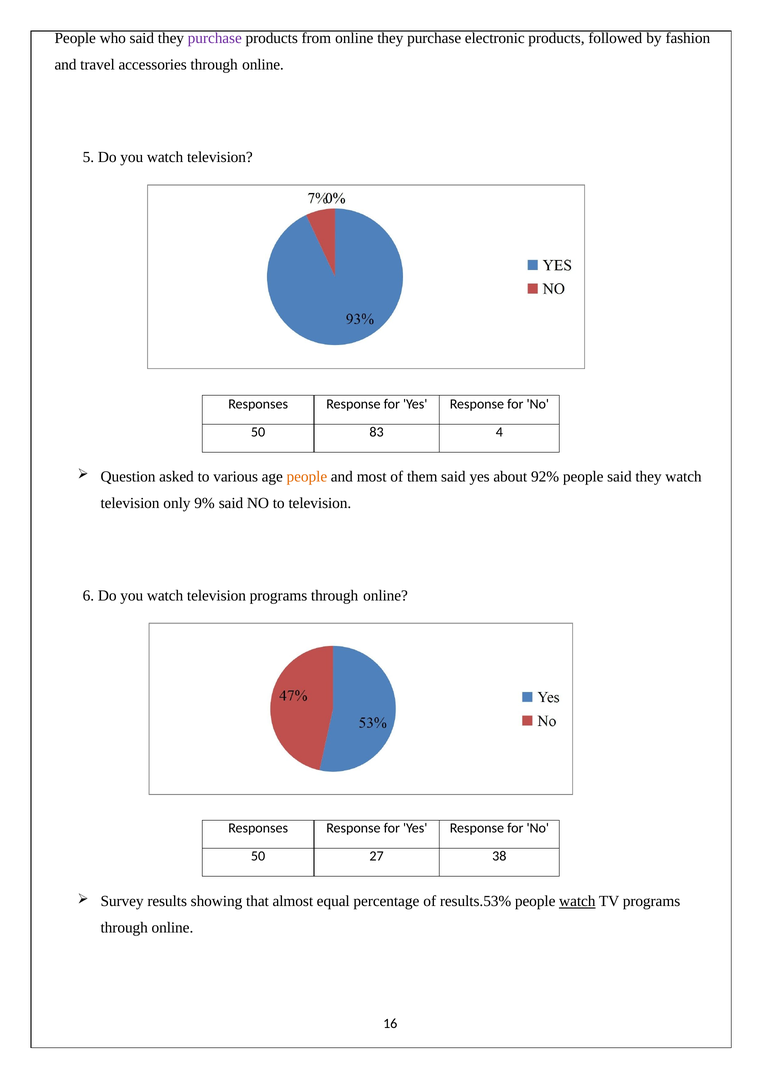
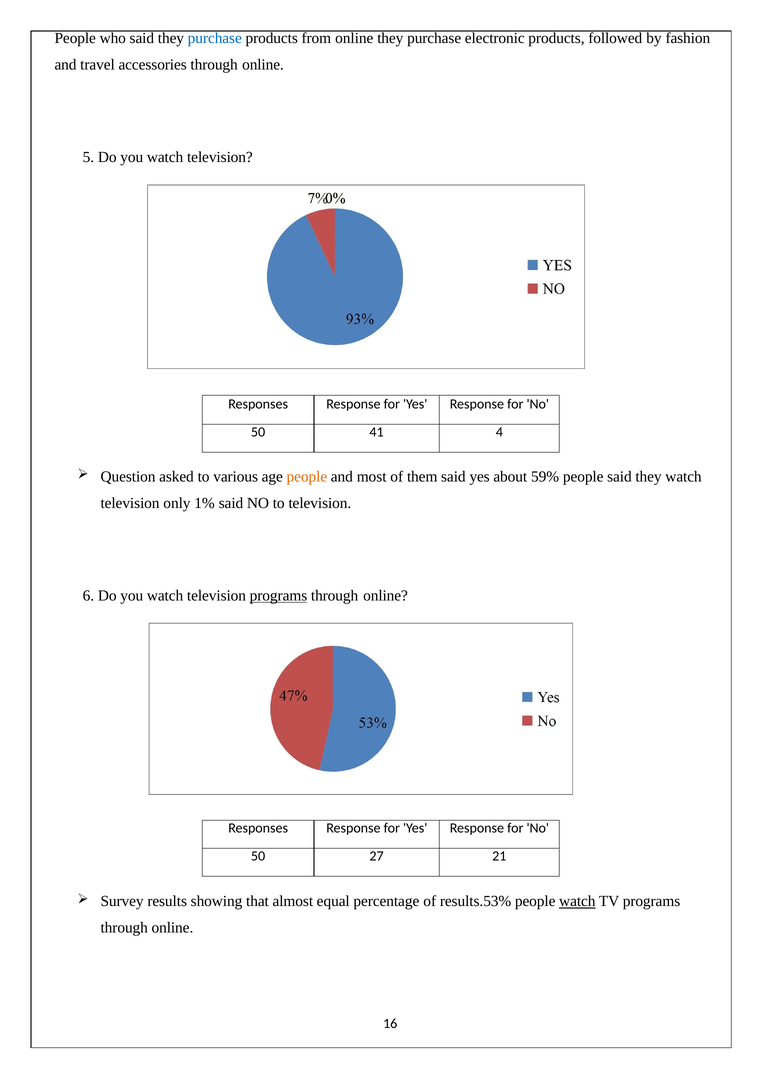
purchase colour: purple -> blue (215, 38)
83: 83 -> 41 (377, 432)
92%: 92% -> 59% (545, 476)
9%: 9% -> 1% (205, 503)
programs underline: none -> present (278, 595)
38: 38 -> 21 (499, 856)
